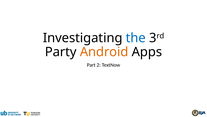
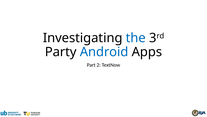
Android colour: orange -> blue (104, 52)
